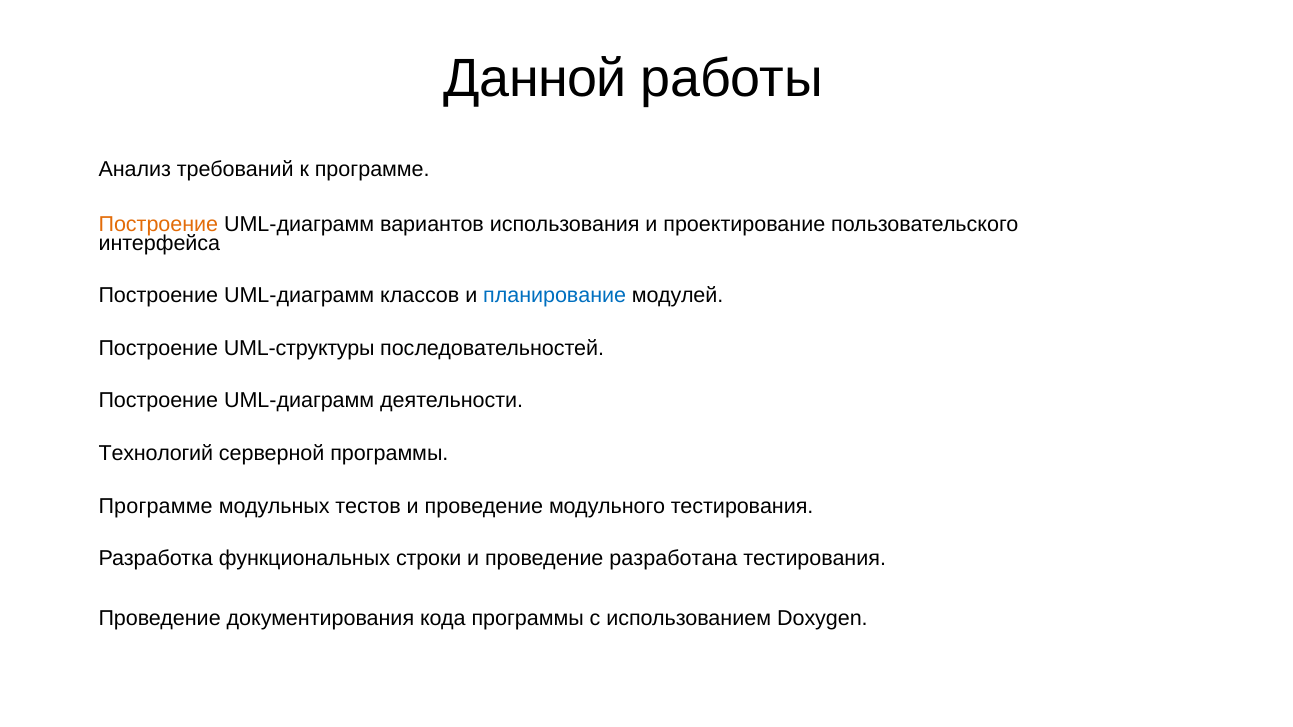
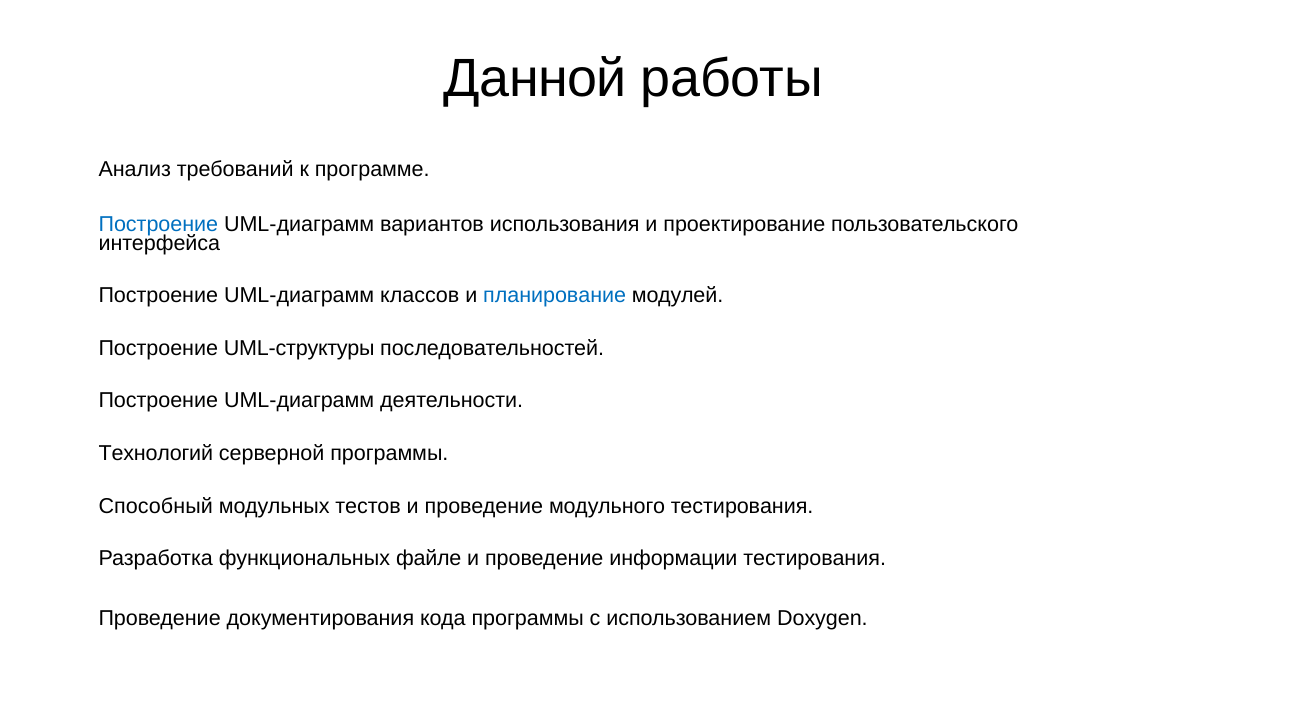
Построение colour: orange -> blue (158, 225)
Программе: Программе -> Способный (156, 506)
строки: строки -> файле (429, 559)
разработана: разработана -> информации (673, 559)
